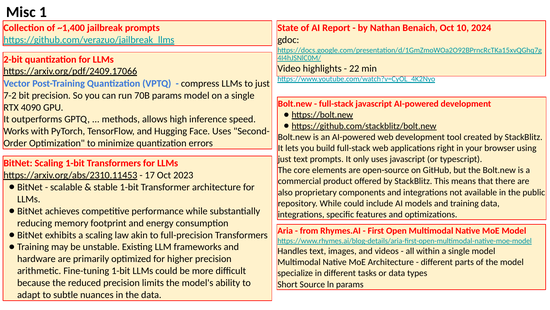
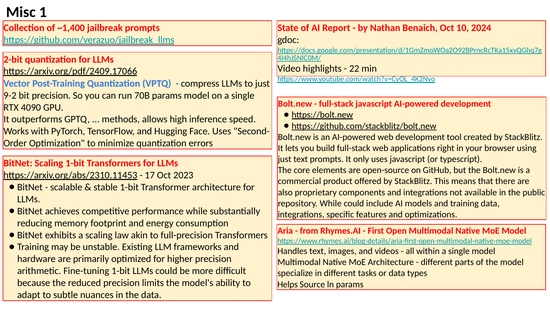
7-2: 7-2 -> 9-2 (10, 95)
Short: Short -> Helps (288, 284)
